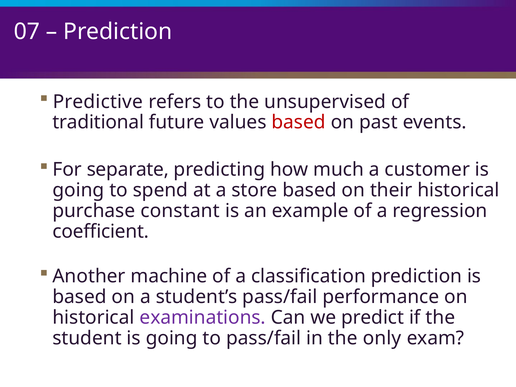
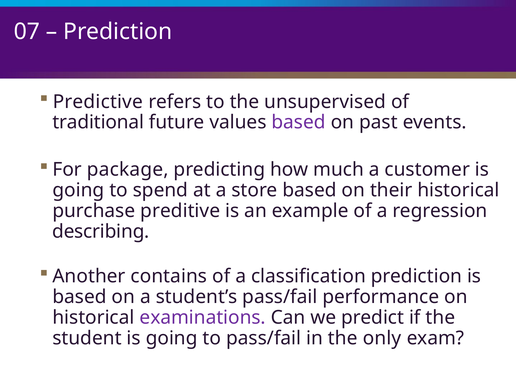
based colour: red -> purple (299, 122)
separate: separate -> package (128, 170)
constant: constant -> preditive (180, 211)
coefficient: coefficient -> describing (101, 231)
machine: machine -> contains (169, 276)
